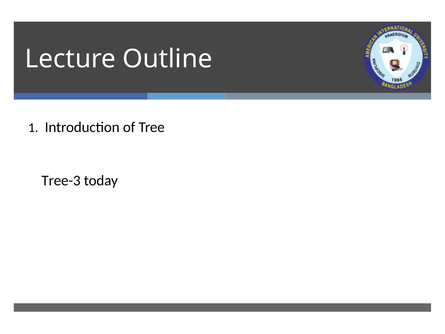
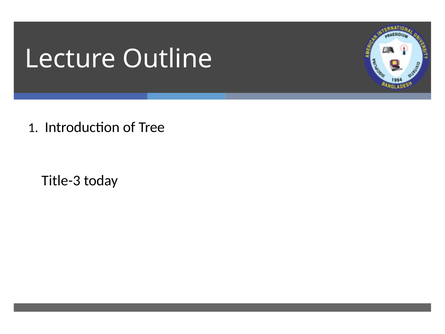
Tree-3: Tree-3 -> Title-3 (61, 181)
